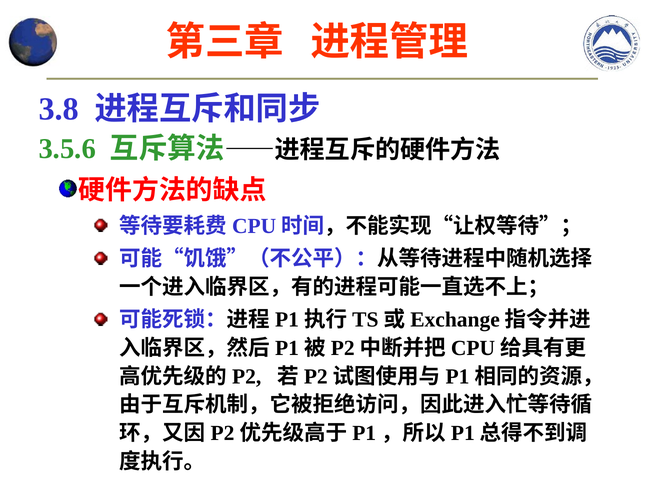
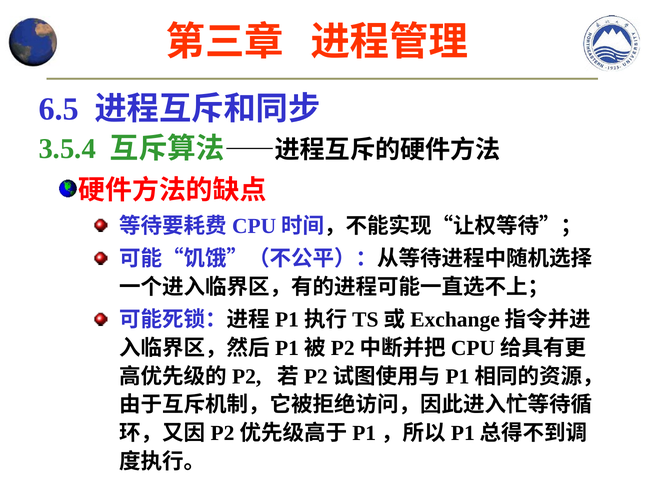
3.8: 3.8 -> 6.5 (59, 109)
3.5.6: 3.5.6 -> 3.5.4 (67, 149)
